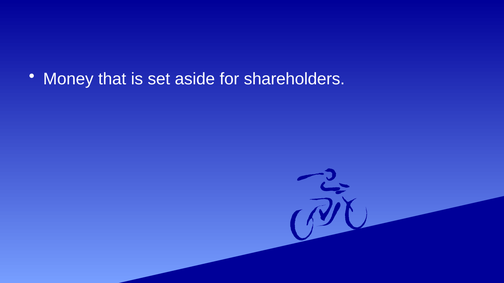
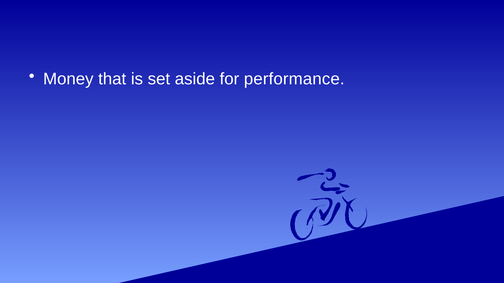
shareholders: shareholders -> performance (294, 79)
